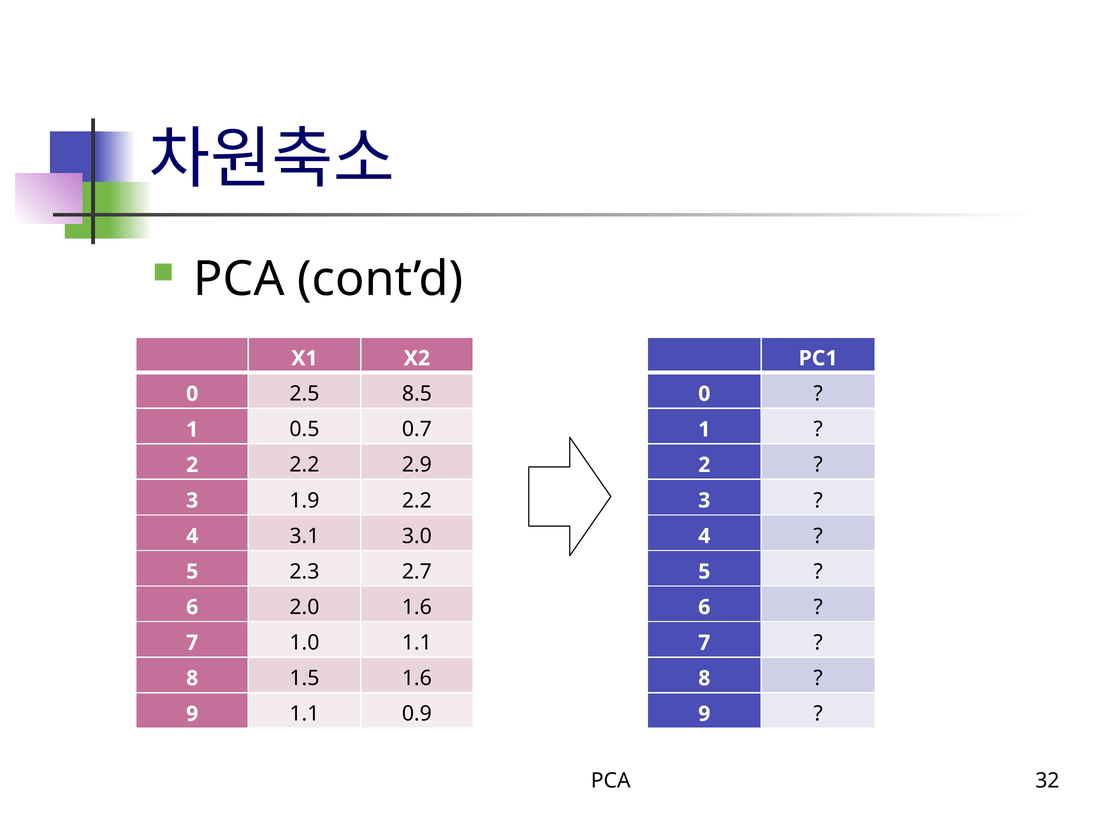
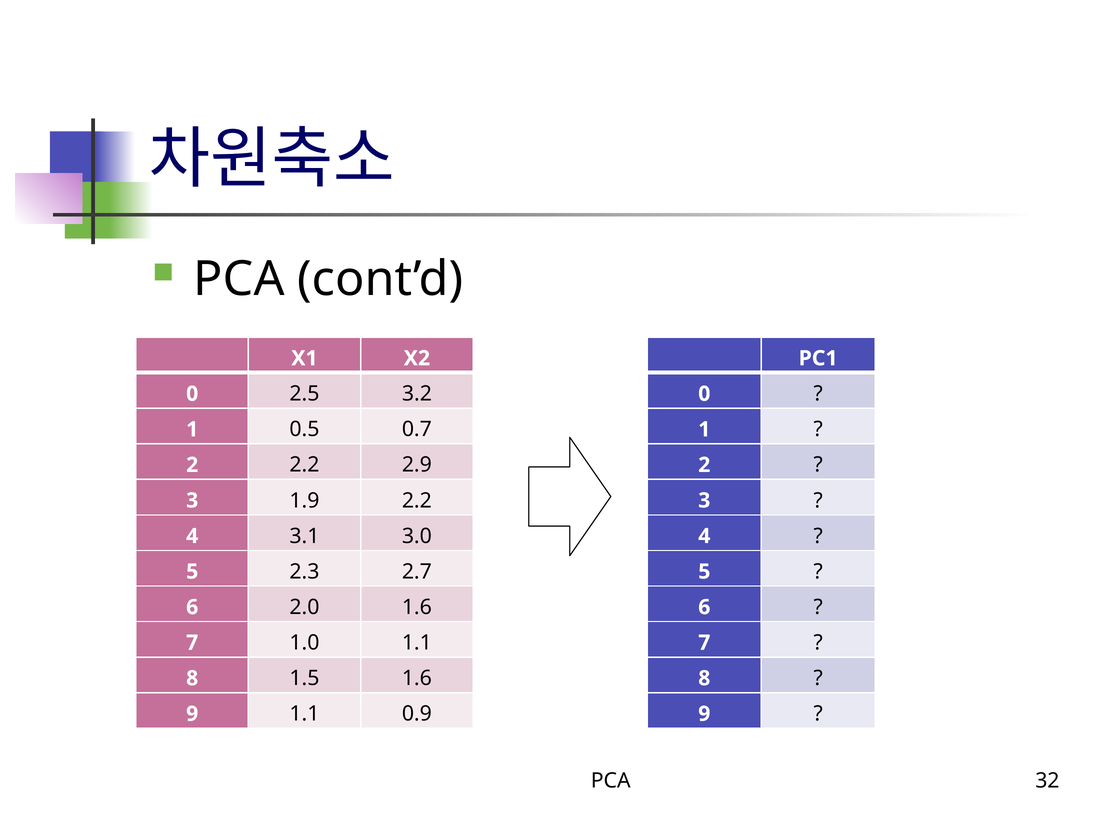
8.5: 8.5 -> 3.2 (417, 394)
